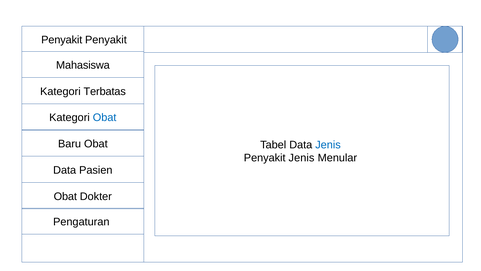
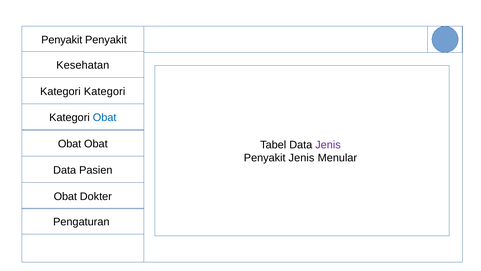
Mahasiswa: Mahasiswa -> Kesehatan (83, 65)
Terbatas: Terbatas -> Kategori (105, 91)
Baru: Baru -> Obat (70, 144)
Jenis colour: blue -> purple (328, 145)
